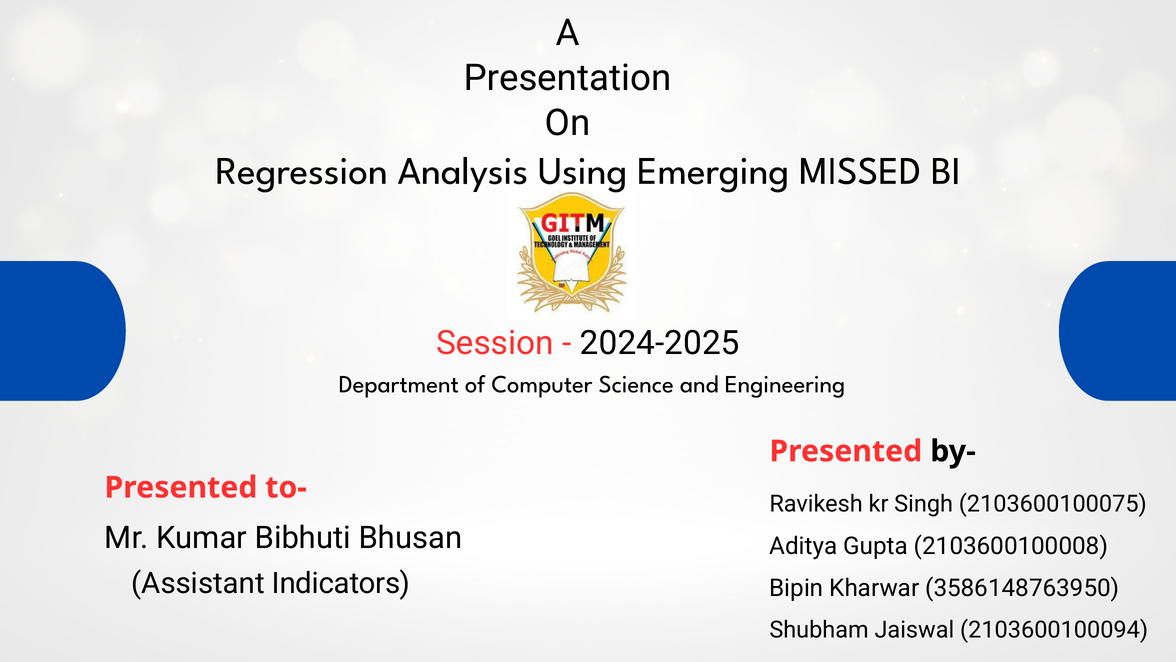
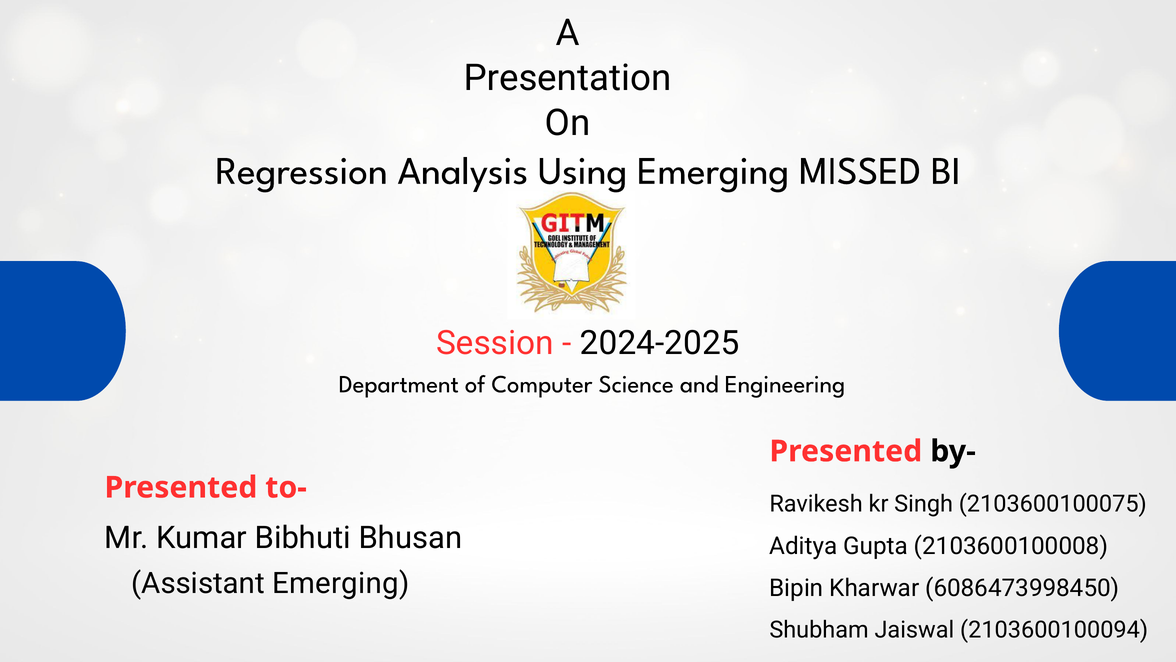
Assistant Indicators: Indicators -> Emerging (341, 583)
3586148763950: 3586148763950 -> 6086473998450 (1022, 588)
